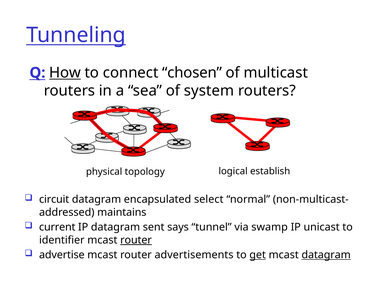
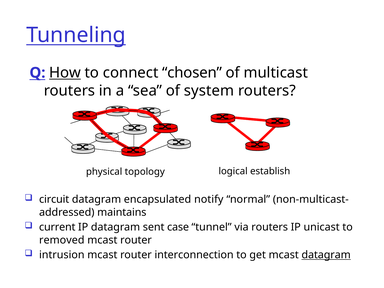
select: select -> notify (209, 199)
says: says -> case (178, 227)
via swamp: swamp -> routers (270, 227)
identifier: identifier -> removed (62, 240)
router underline: present -> none (136, 240)
advertise: advertise -> intrusion (62, 255)
advertisements: advertisements -> interconnection (194, 255)
get underline: present -> none (258, 255)
